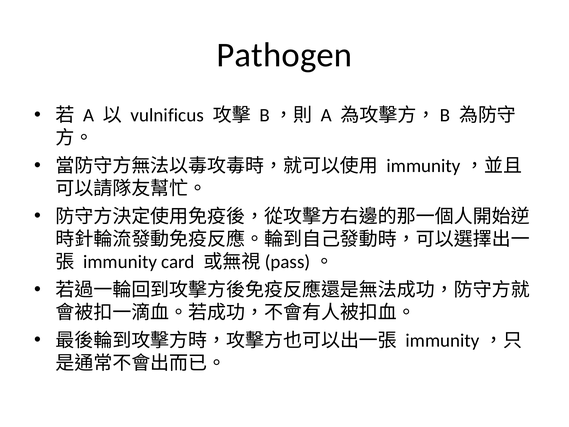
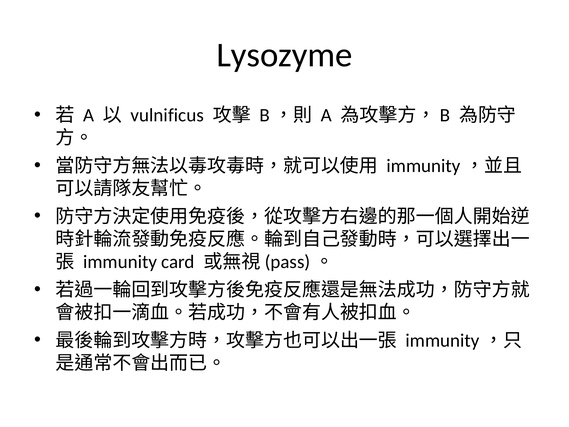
Pathogen: Pathogen -> Lysozyme (284, 55)
